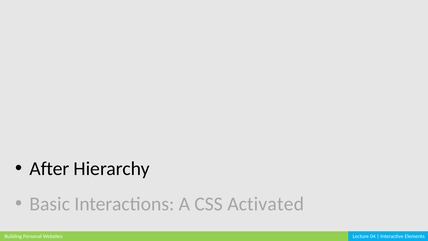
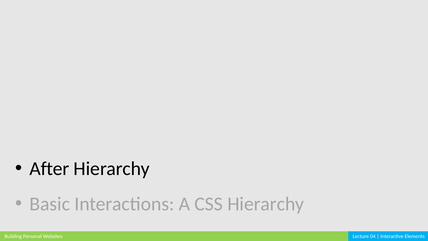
CSS Activated: Activated -> Hierarchy (266, 204)
